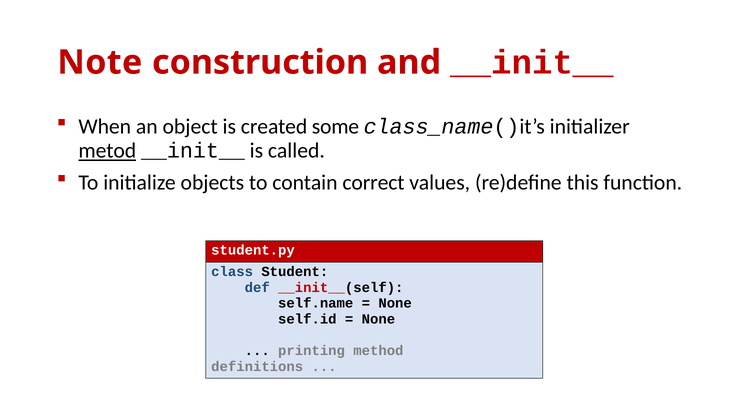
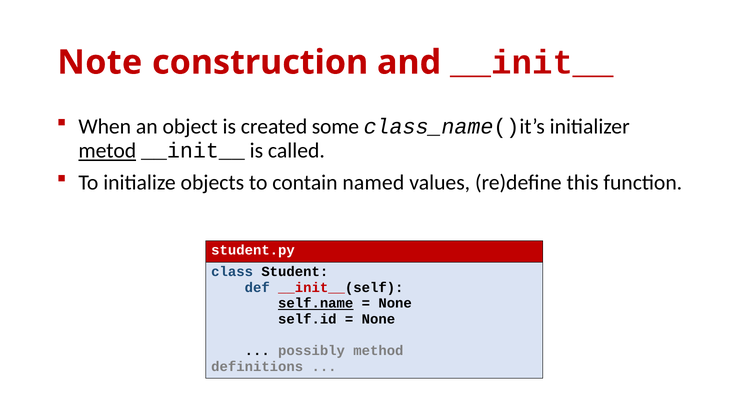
correct: correct -> named (373, 182)
self.name underline: none -> present (316, 303)
printing: printing -> possibly (312, 351)
